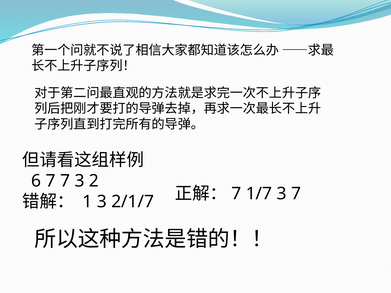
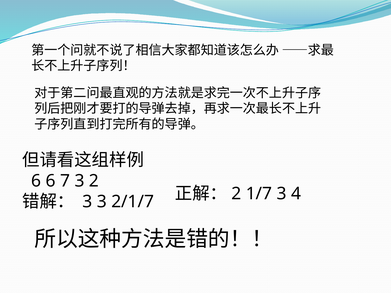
6 7: 7 -> 6 (51, 181)
7: 7 -> 2 (236, 194)
3 7: 7 -> 4 (296, 194)
1: 1 -> 3 (87, 202)
